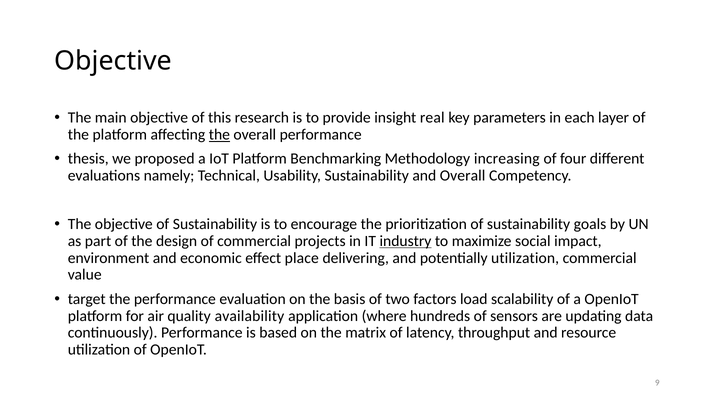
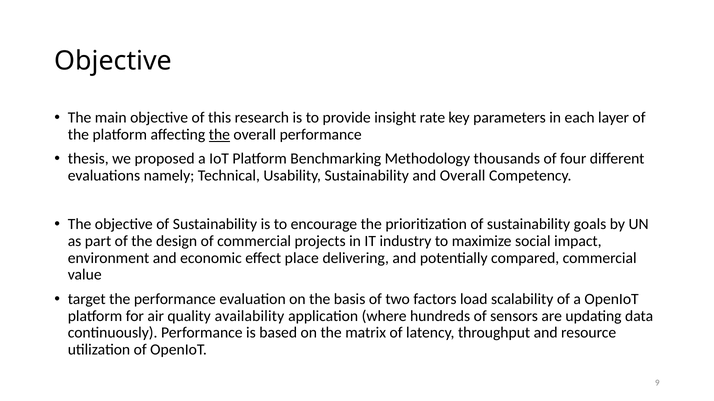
real: real -> rate (432, 118)
increasing: increasing -> thousands (507, 159)
industry underline: present -> none (405, 241)
potentially utilization: utilization -> compared (525, 258)
